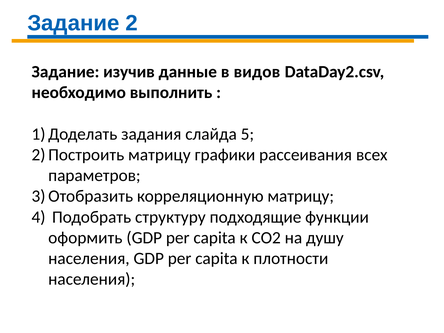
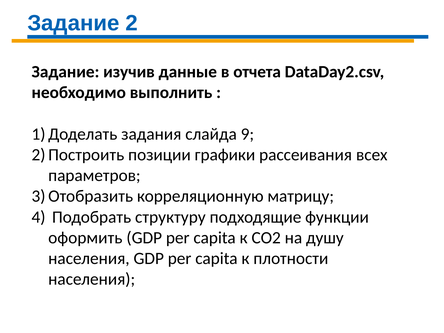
в видов: видов -> отчета (257, 72)
5: 5 -> 9 (247, 134)
матрицу: матрицу -> позиции (159, 155)
